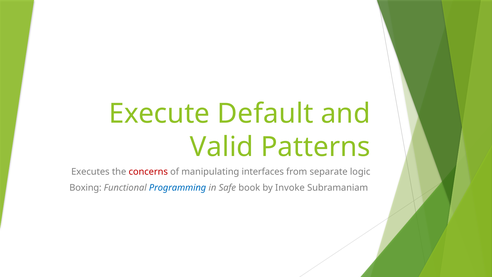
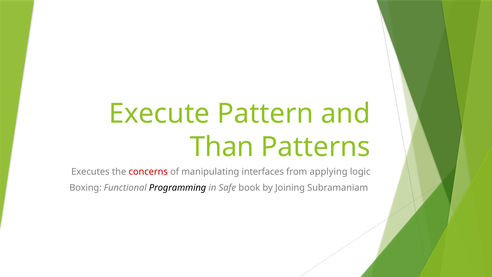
Default: Default -> Pattern (265, 114)
Valid: Valid -> Than (222, 147)
separate: separate -> applying (329, 171)
Programming colour: blue -> black (178, 188)
Invoke: Invoke -> Joining (290, 188)
